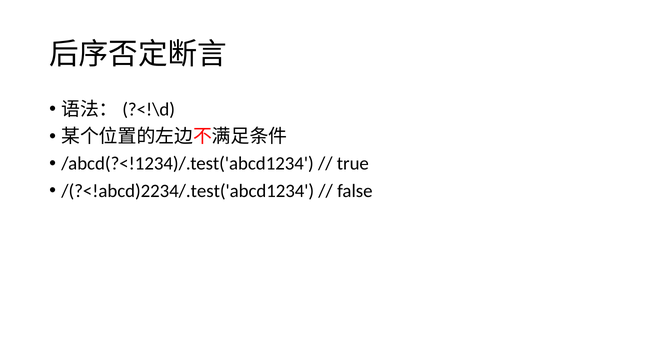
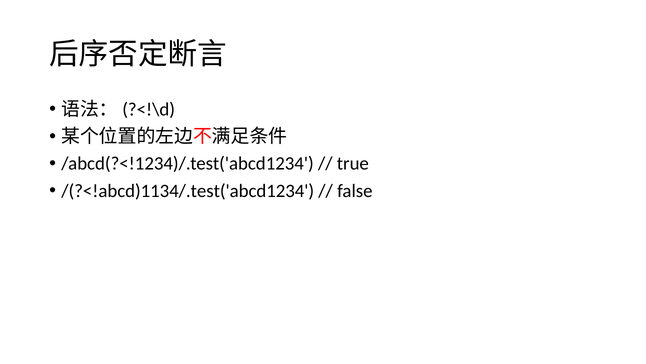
/(?<!abcd)2234/.test('abcd1234: /(?<!abcd)2234/.test('abcd1234 -> /(?<!abcd)1134/.test('abcd1234 (188, 190)
